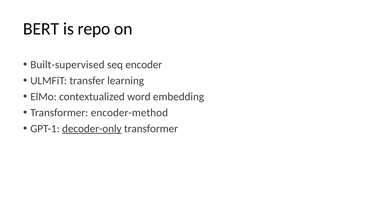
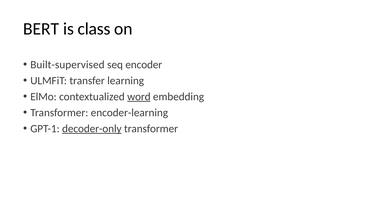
repo: repo -> class (94, 29)
word underline: none -> present (139, 97)
encoder-method: encoder-method -> encoder-learning (129, 113)
